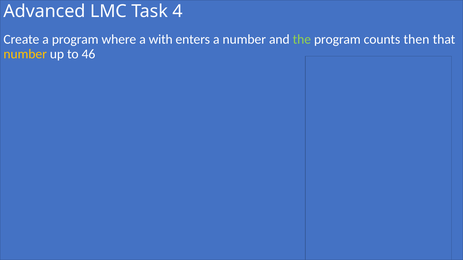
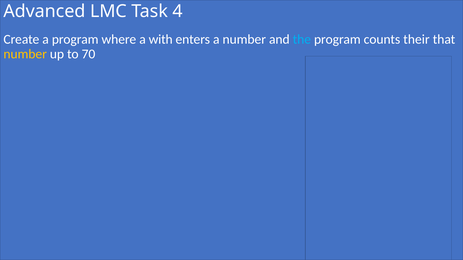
the colour: light green -> light blue (302, 40)
then: then -> their (416, 40)
46: 46 -> 70 (88, 54)
